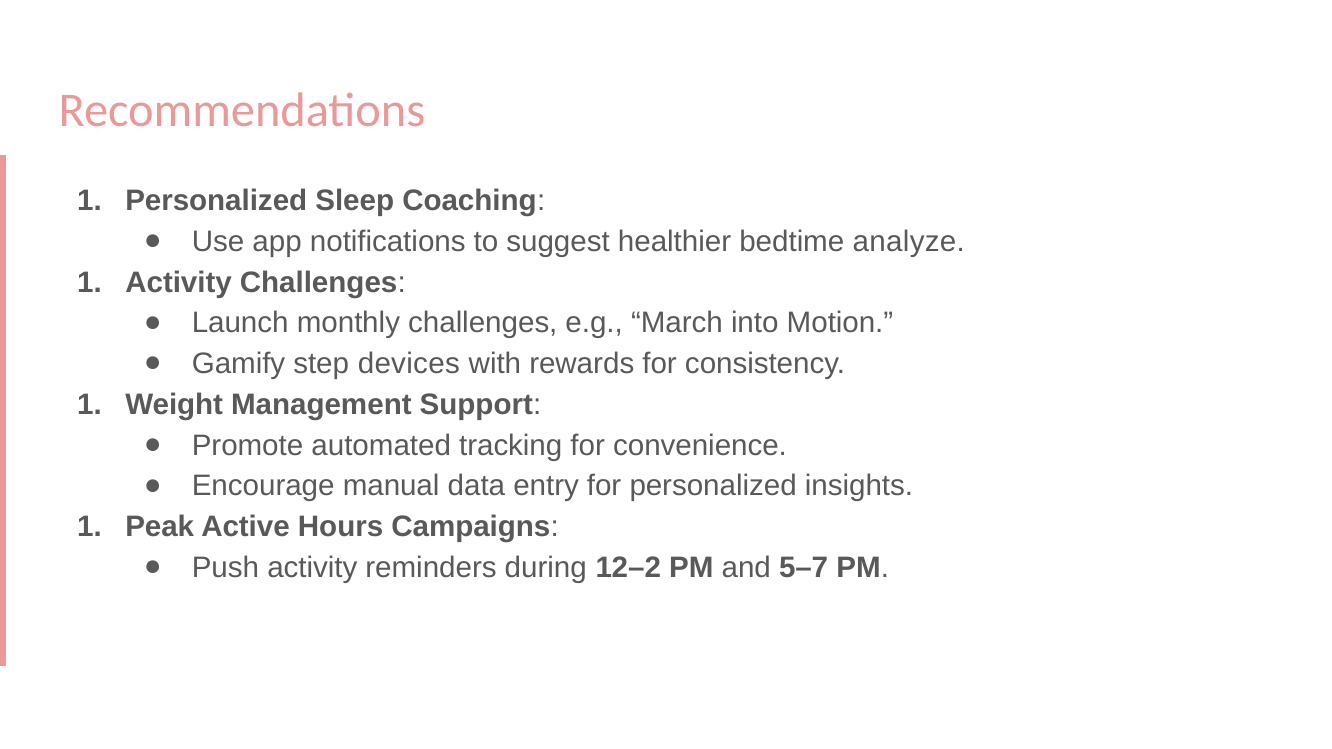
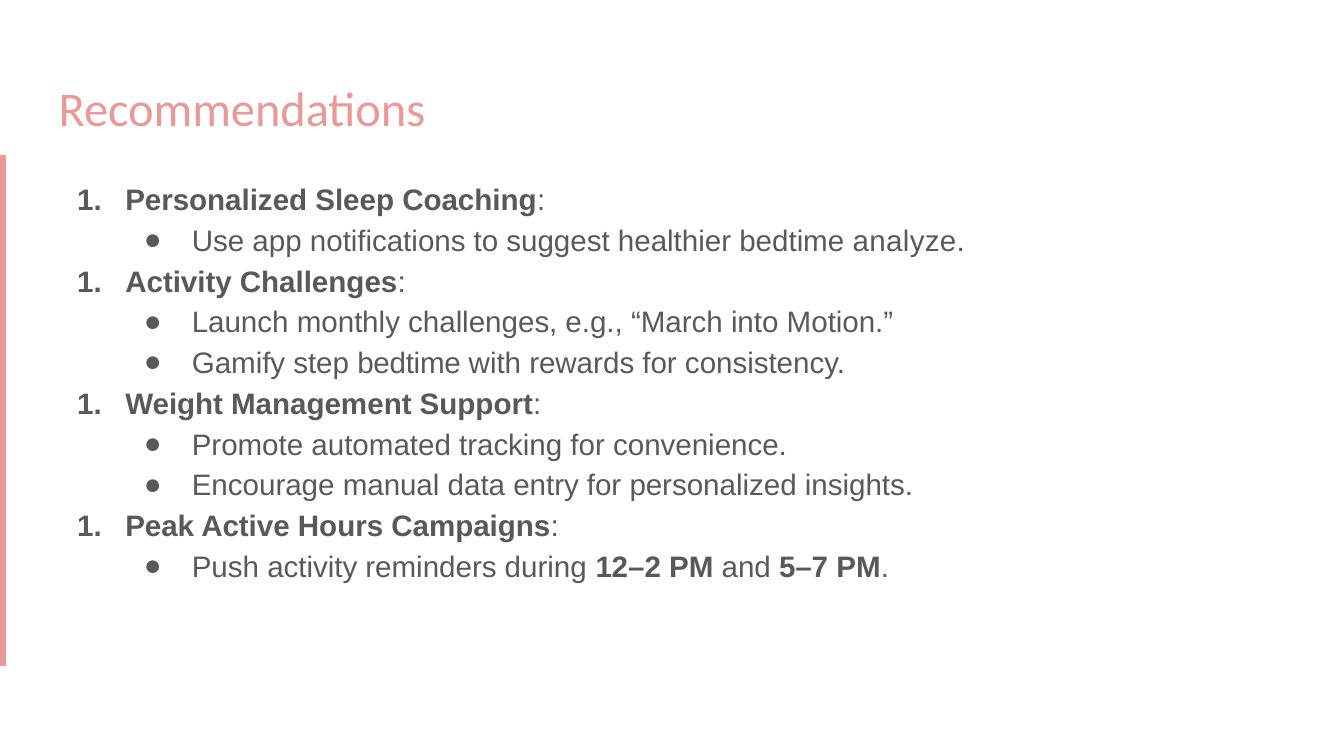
step devices: devices -> bedtime (409, 364)
